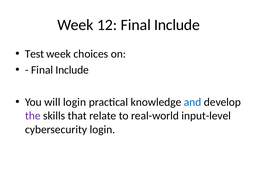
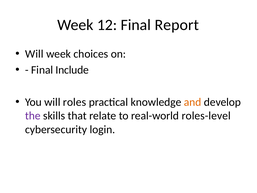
12 Final Include: Include -> Report (177, 25)
Test: Test -> Will (34, 54)
will login: login -> roles (75, 102)
and colour: blue -> orange (193, 102)
input-level: input-level -> roles-level (206, 116)
